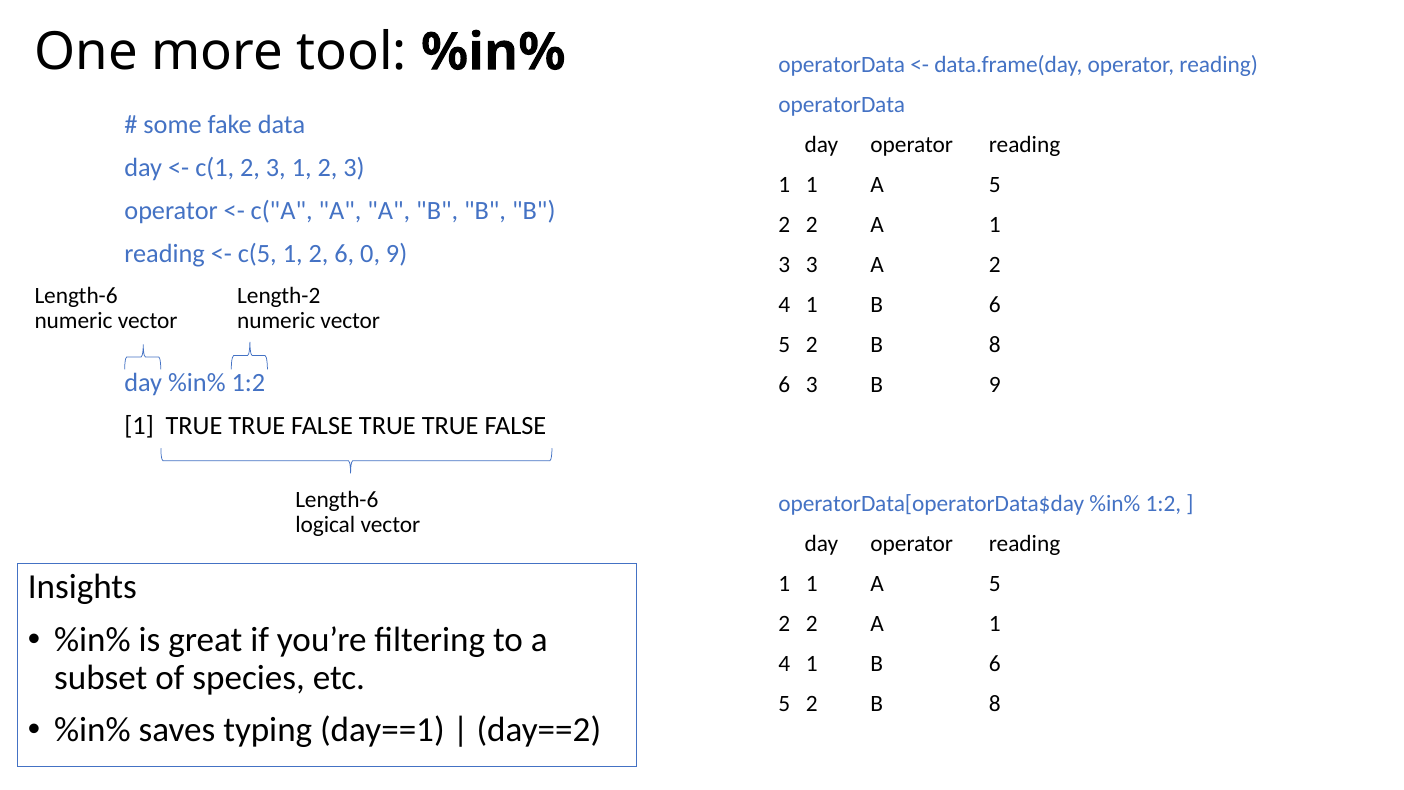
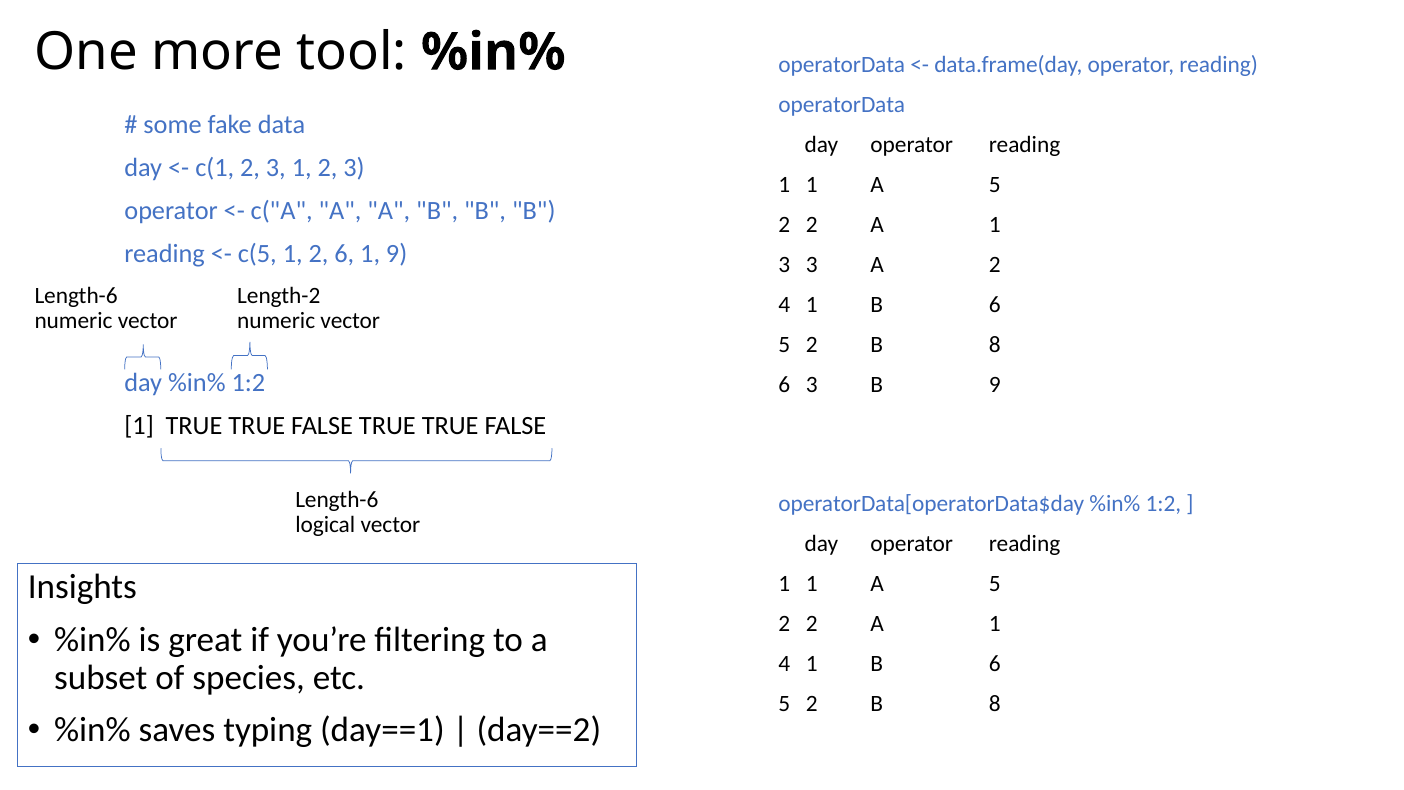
6 0: 0 -> 1 (370, 254)
